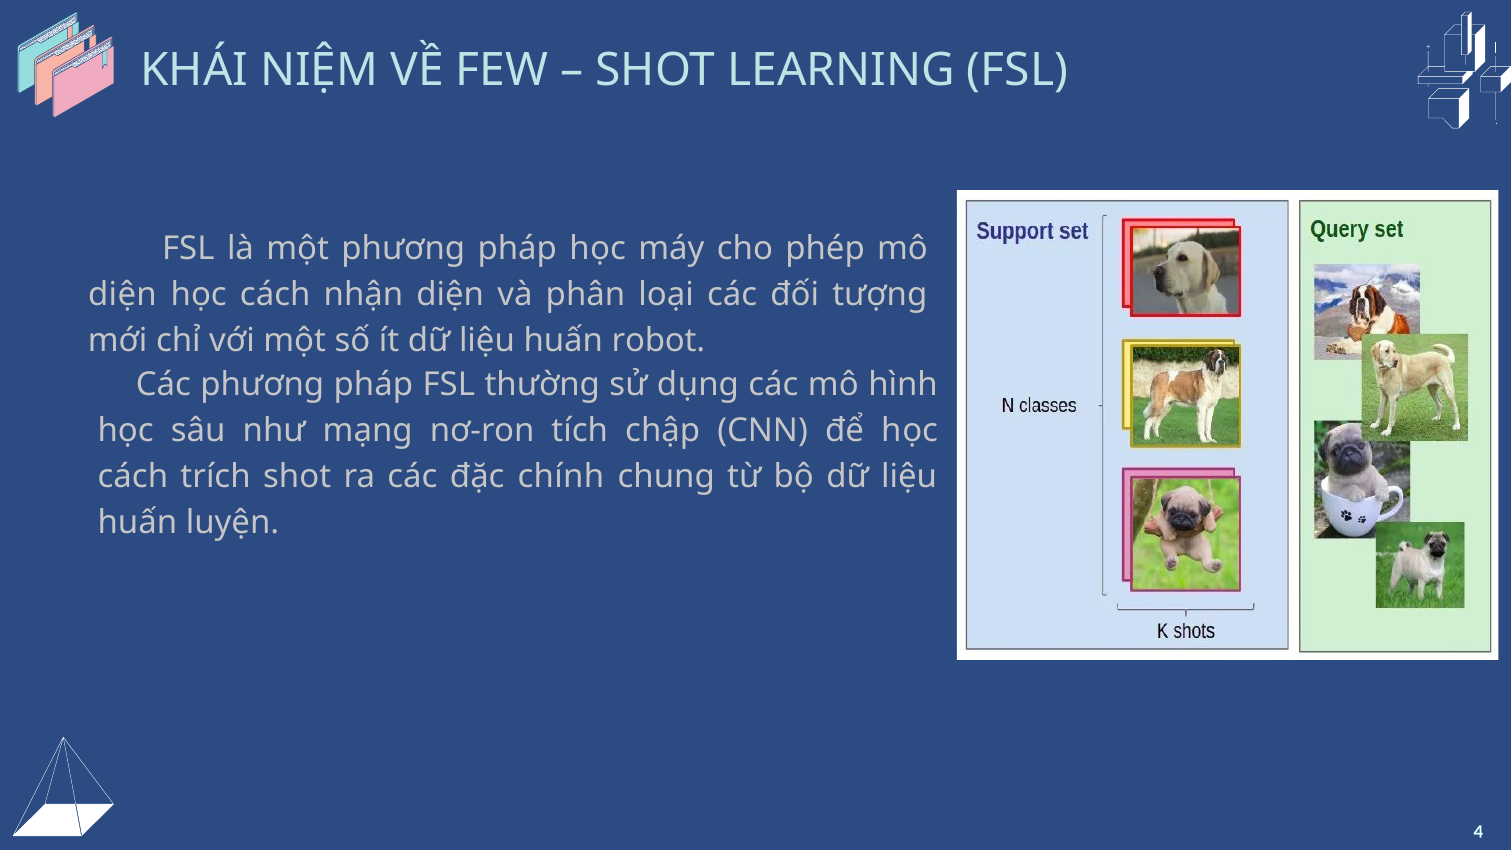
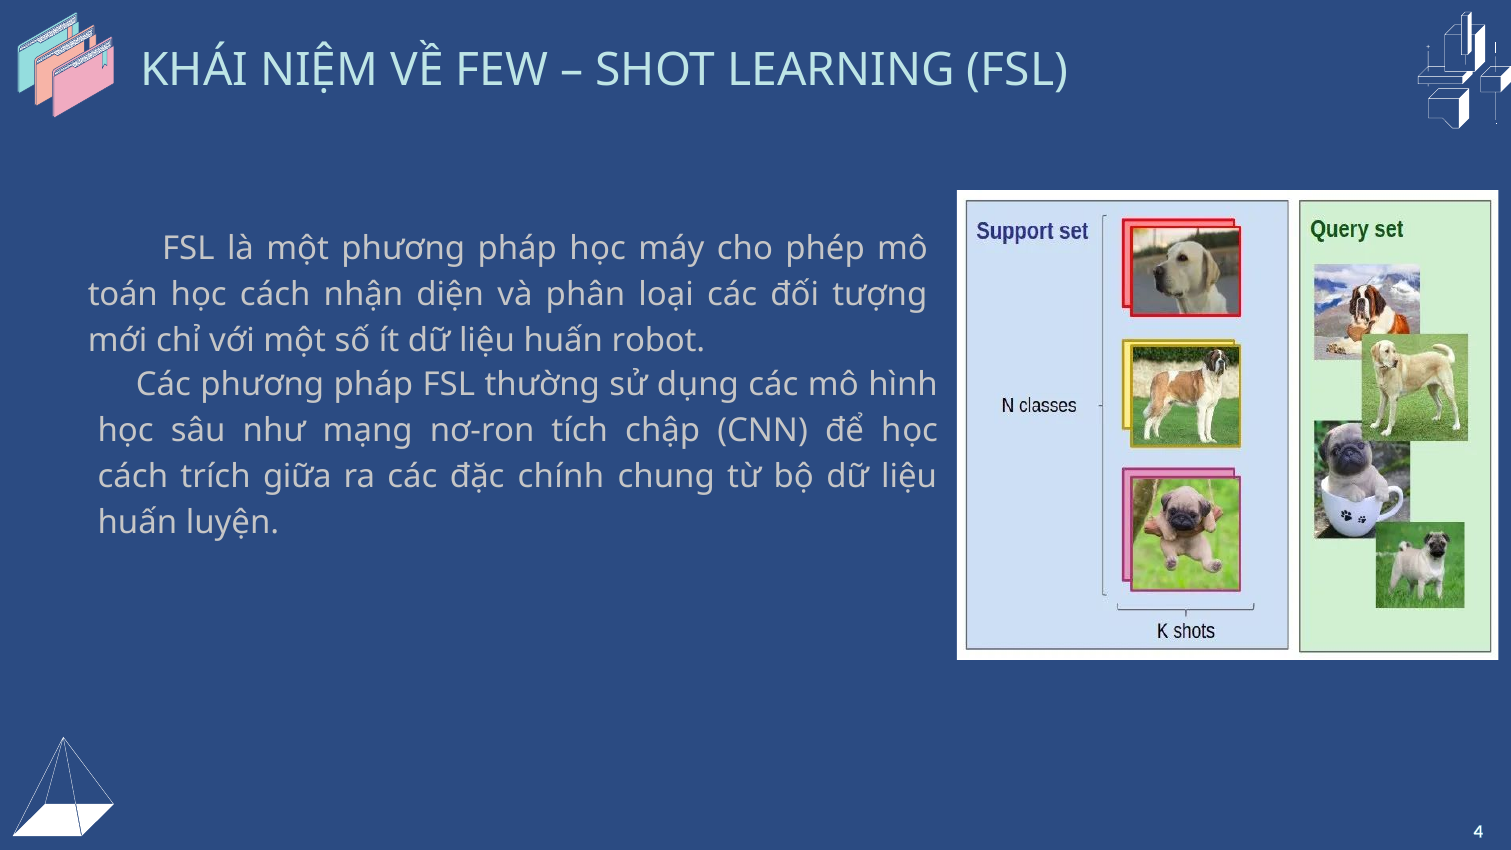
diện: diện -> toán (123, 295)
trích shot: shot -> giữa (297, 477)
